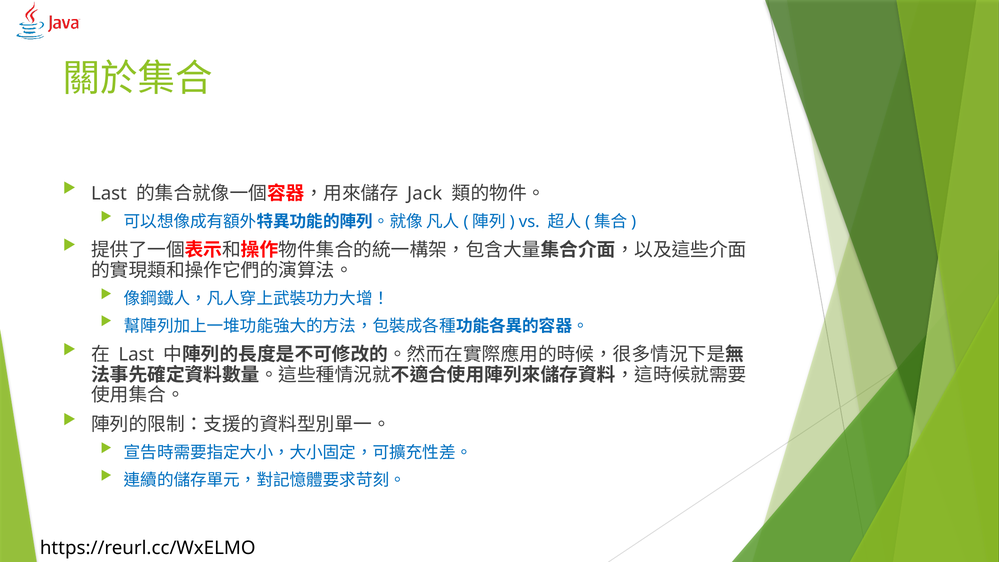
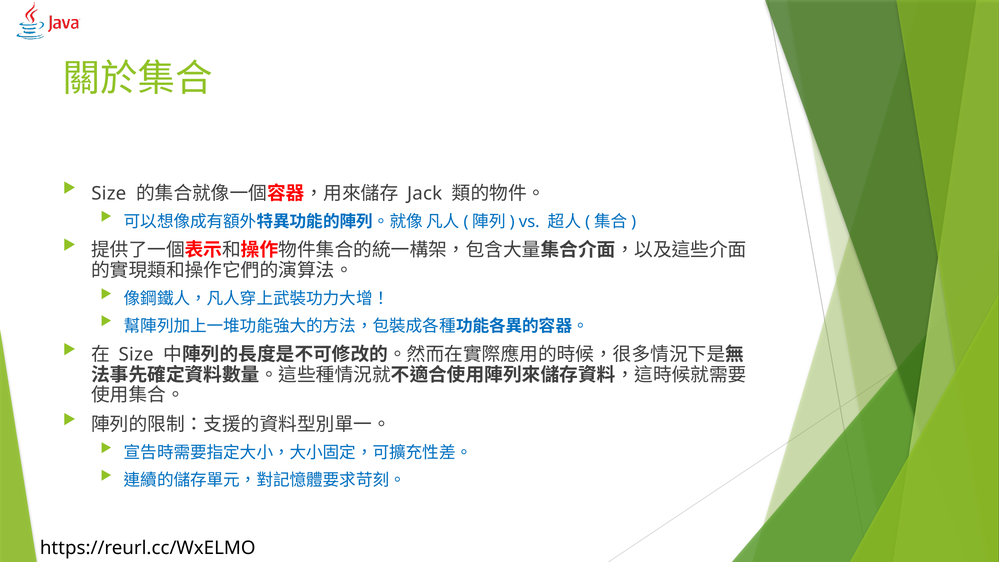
Last: Last -> Size (109, 193)
Last: Last -> Size (136, 355)
